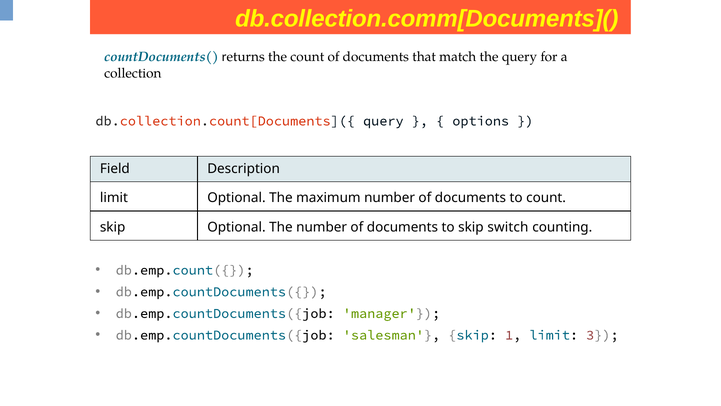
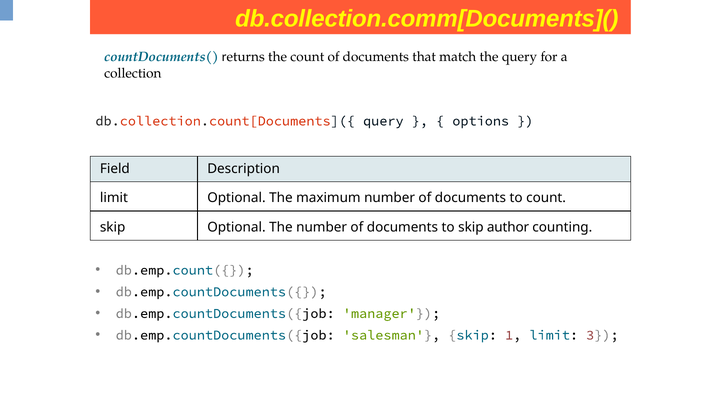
switch: switch -> author (508, 227)
